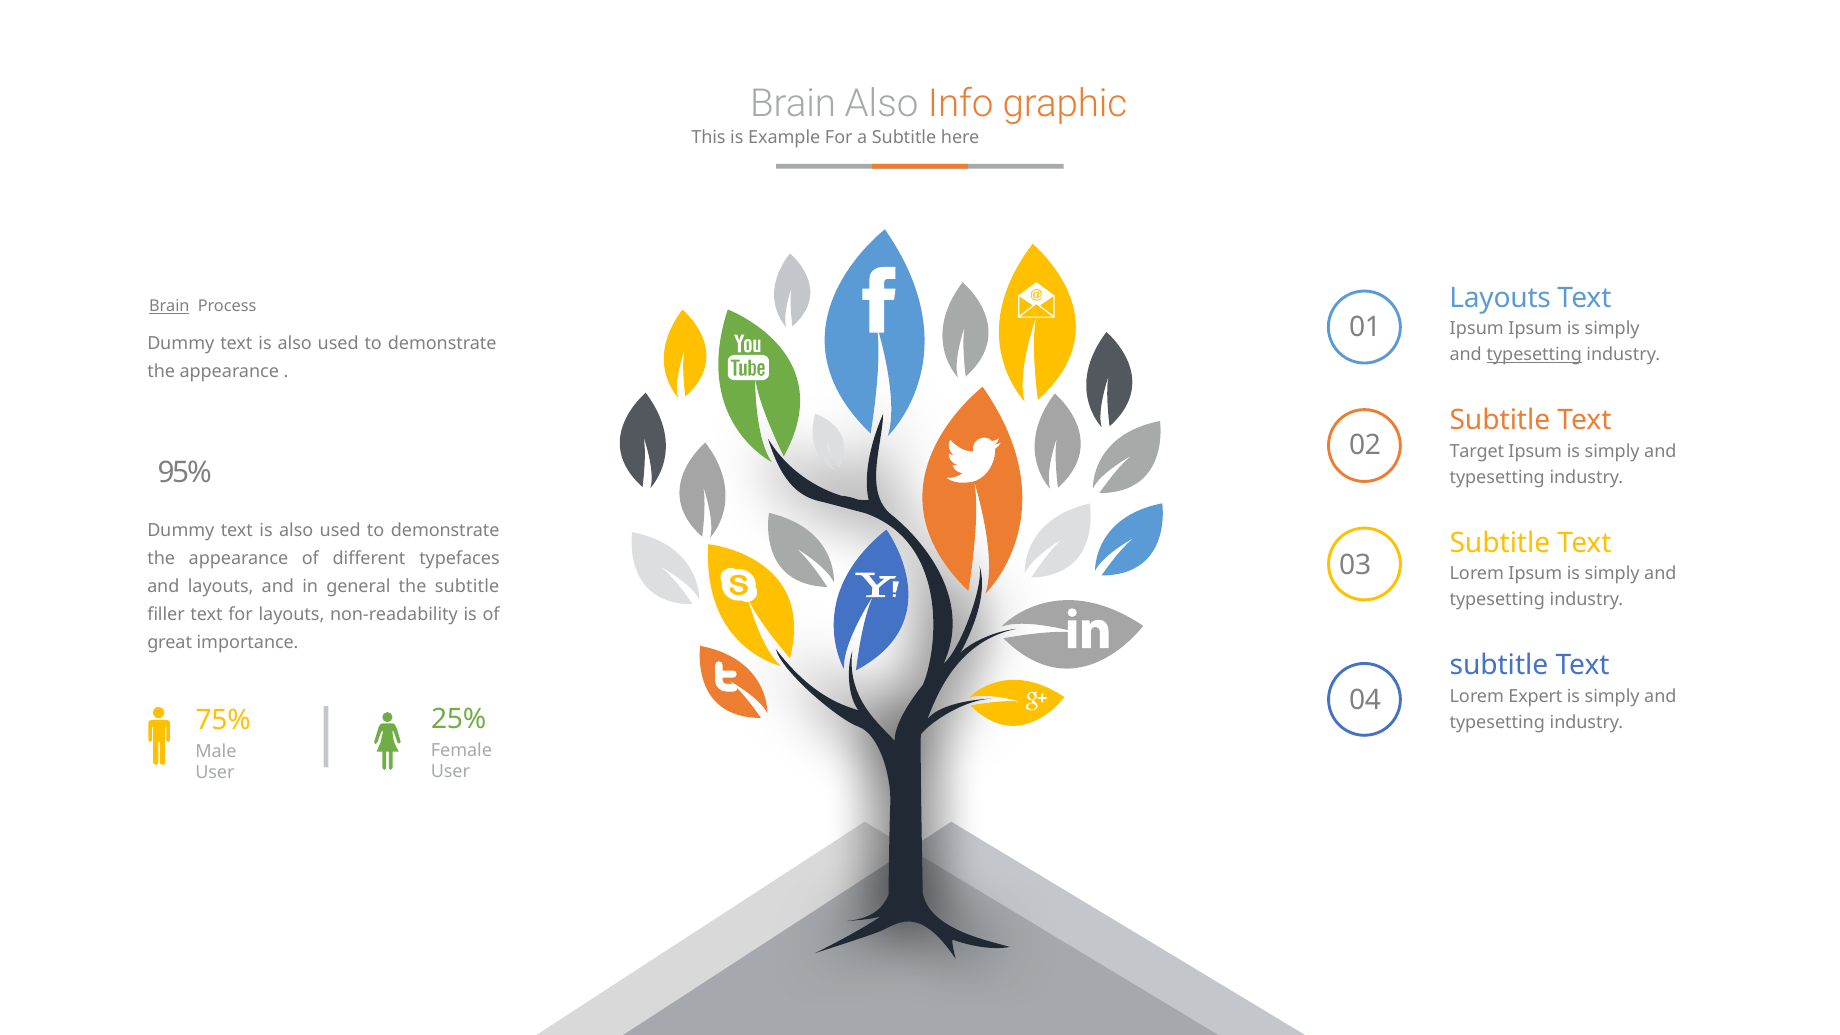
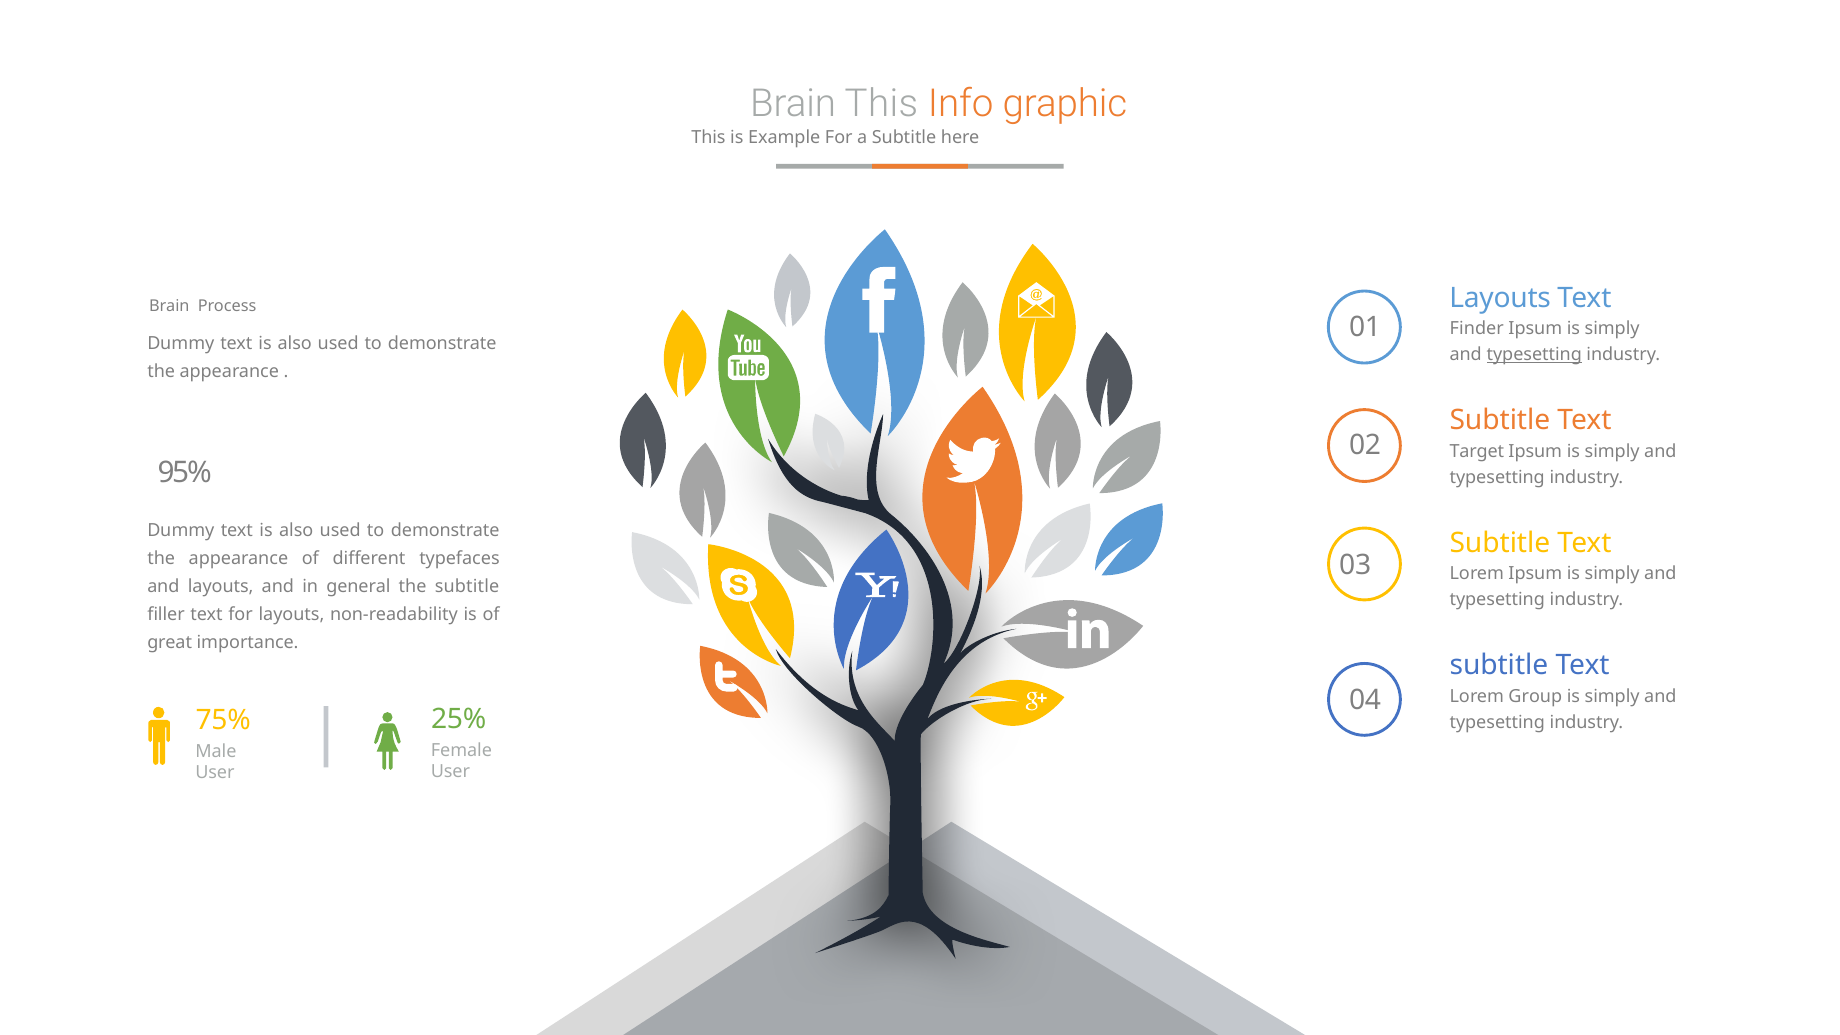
Brain Also: Also -> This (881, 103)
Brain underline: present -> none (169, 306)
Ipsum: Ipsum -> Finder (1477, 329)
Expert: Expert -> Group (1535, 696)
